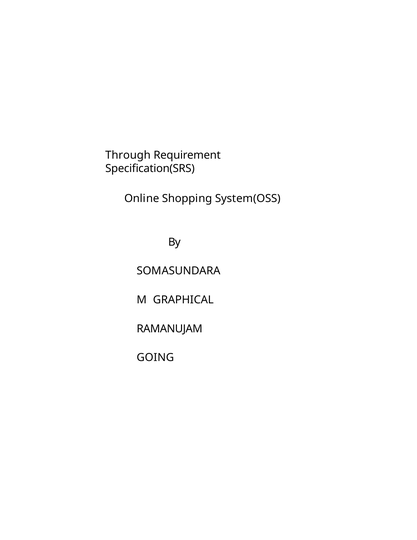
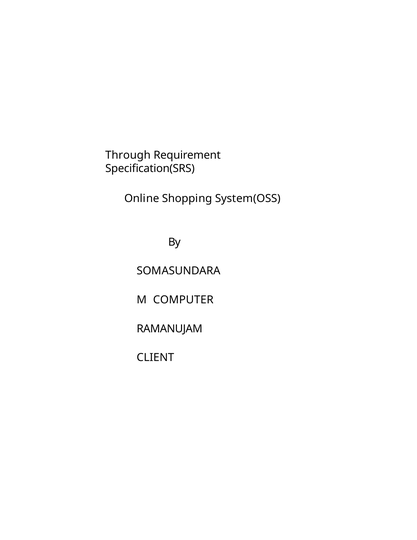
GRAPHICAL: GRAPHICAL -> COMPUTER (183, 300)
GOING: GOING -> CLIENT (155, 357)
